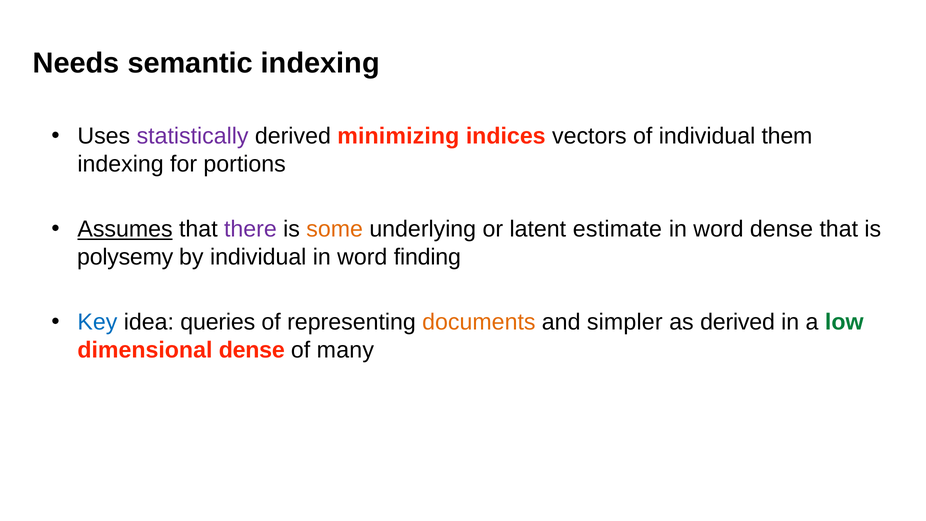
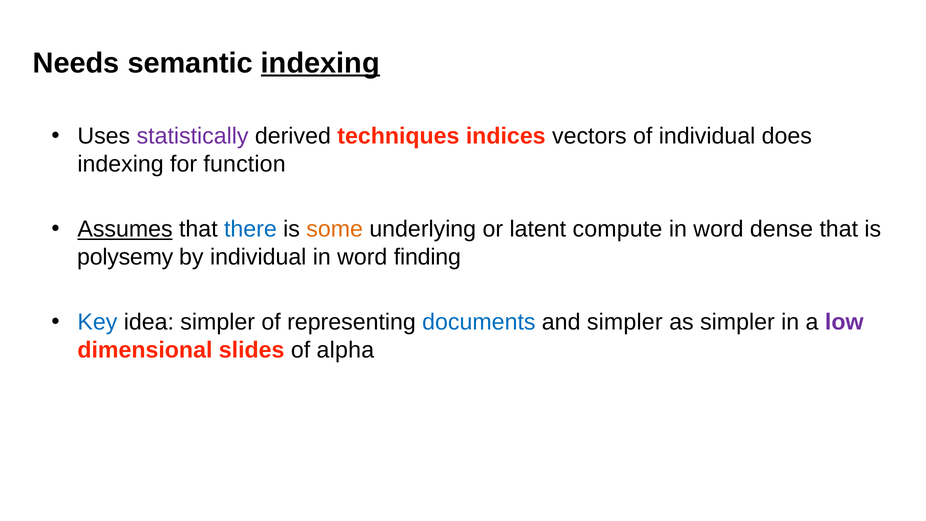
indexing underline: none -> present (320, 63)
minimizing: minimizing -> techniques (398, 136)
them: them -> does (787, 136)
portions: portions -> function (245, 164)
there colour: purple -> blue (250, 229)
estimate: estimate -> compute (617, 229)
idea queries: queries -> simpler (218, 322)
documents colour: orange -> blue (479, 322)
as derived: derived -> simpler (737, 322)
low colour: green -> purple (844, 322)
dimensional dense: dense -> slides (252, 350)
many: many -> alpha (345, 350)
